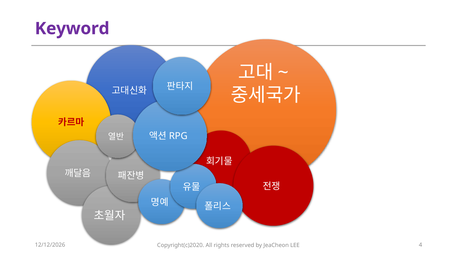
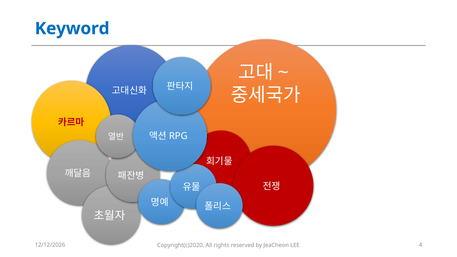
Keyword colour: purple -> blue (72, 29)
